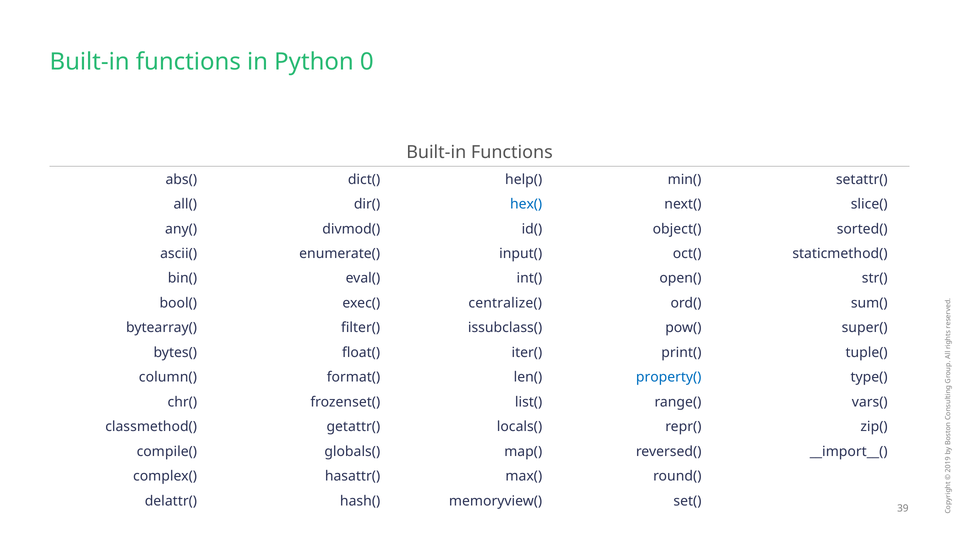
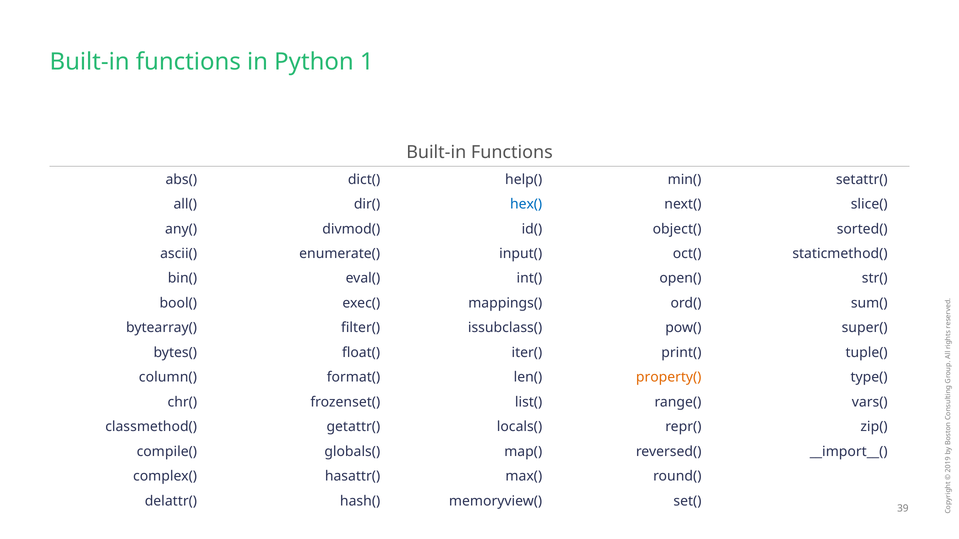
Python 0: 0 -> 1 (367, 62)
centralize(: centralize( -> mappings( (505, 303)
property( colour: blue -> orange (669, 378)
